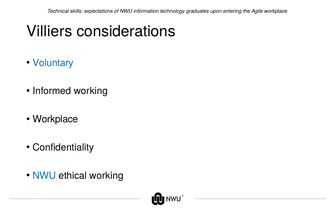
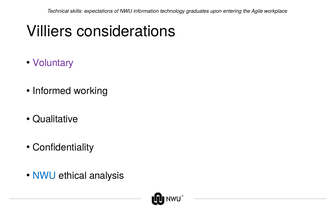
Voluntary colour: blue -> purple (53, 63)
Workplace: Workplace -> Qualitative (55, 119)
ethical working: working -> analysis (107, 175)
